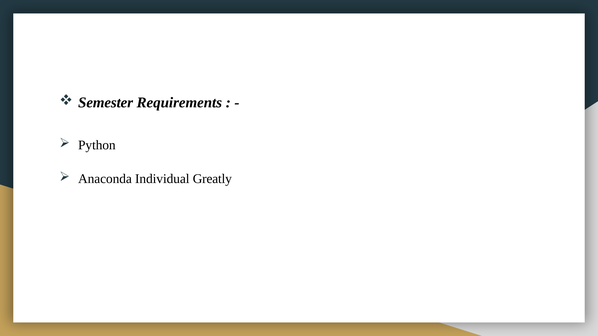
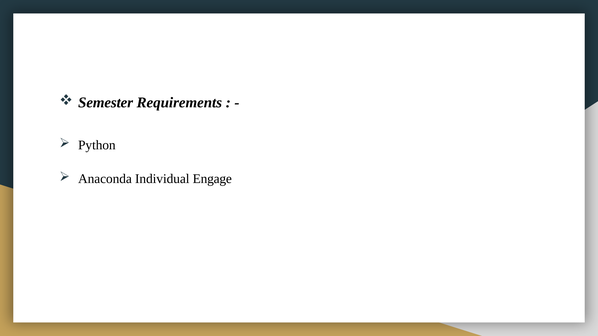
Greatly: Greatly -> Engage (212, 179)
